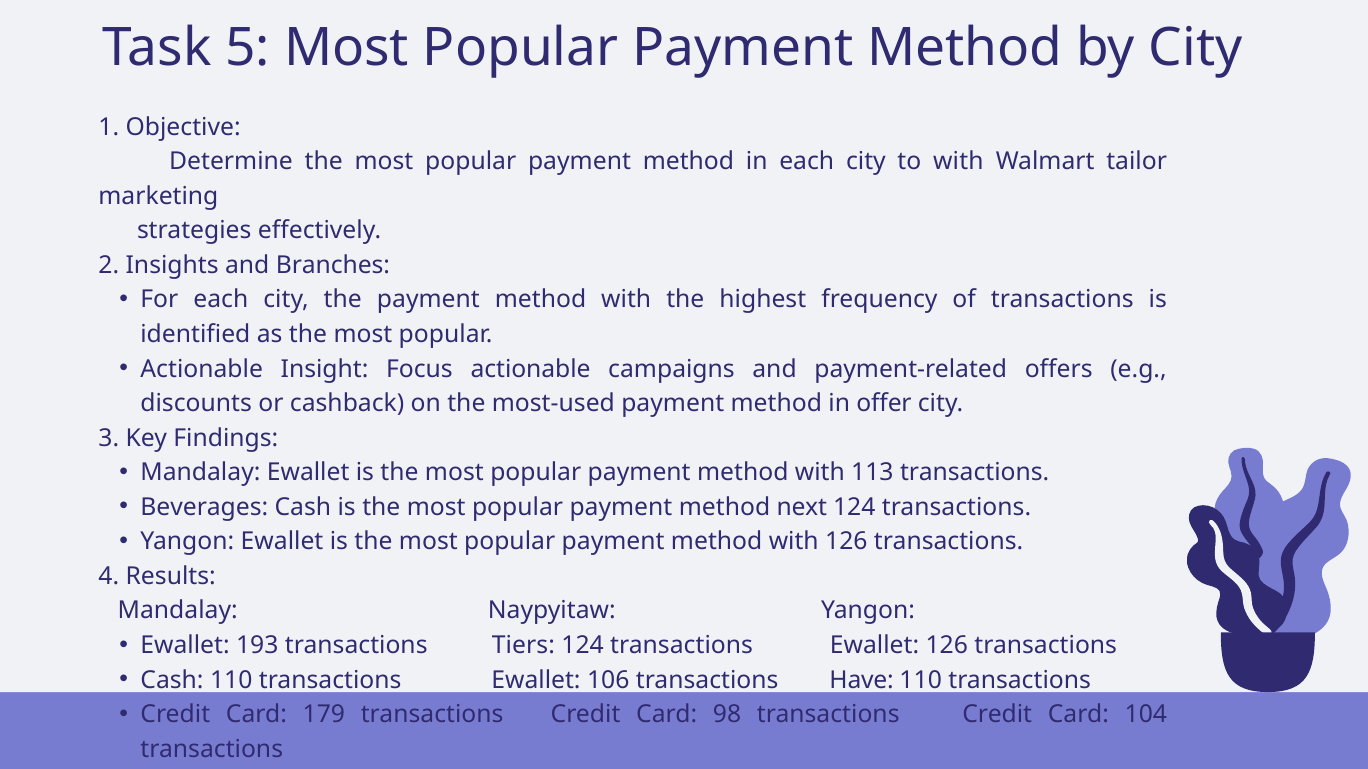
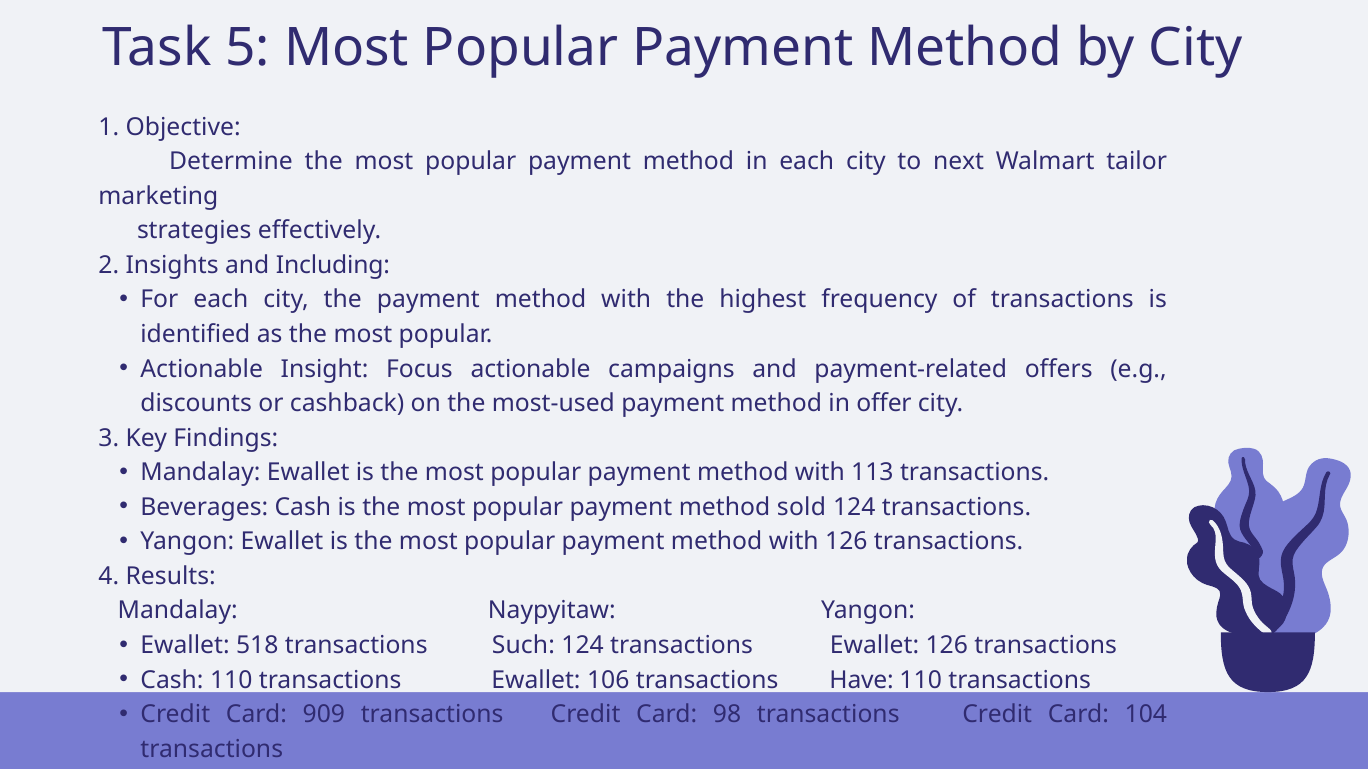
to with: with -> next (959, 162)
Branches: Branches -> Including (333, 265)
next: next -> sold (801, 507)
193: 193 -> 518 (257, 646)
Tiers: Tiers -> Such (523, 646)
179: 179 -> 909 (324, 715)
